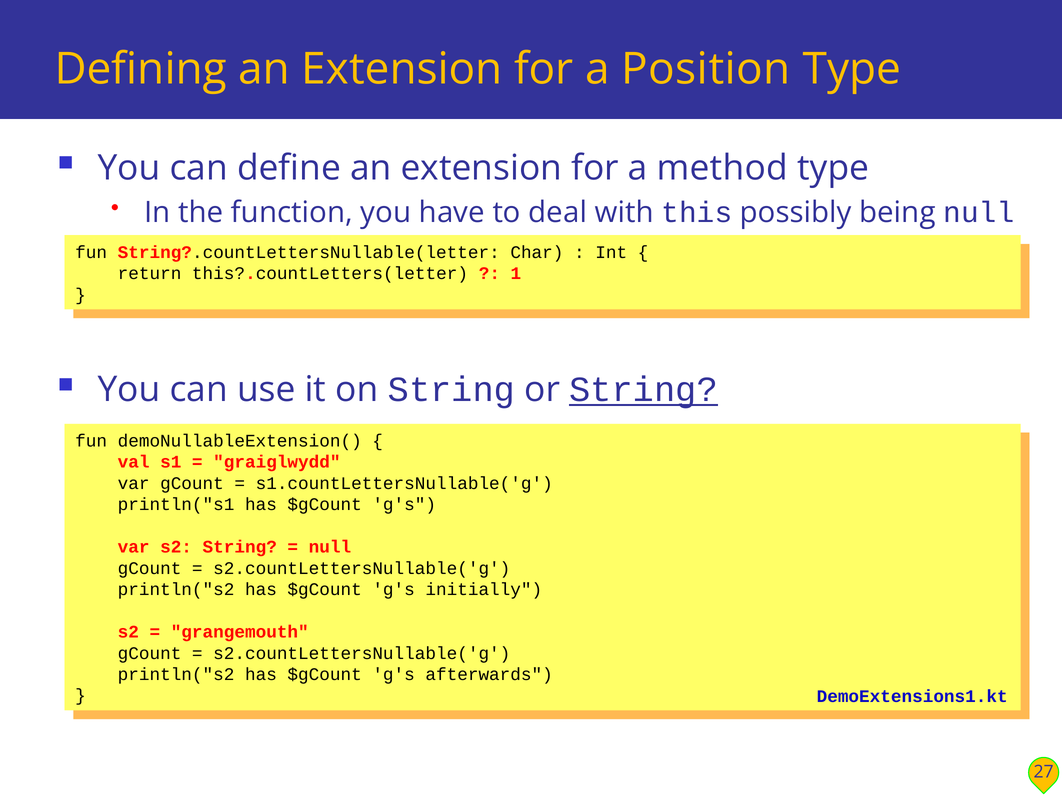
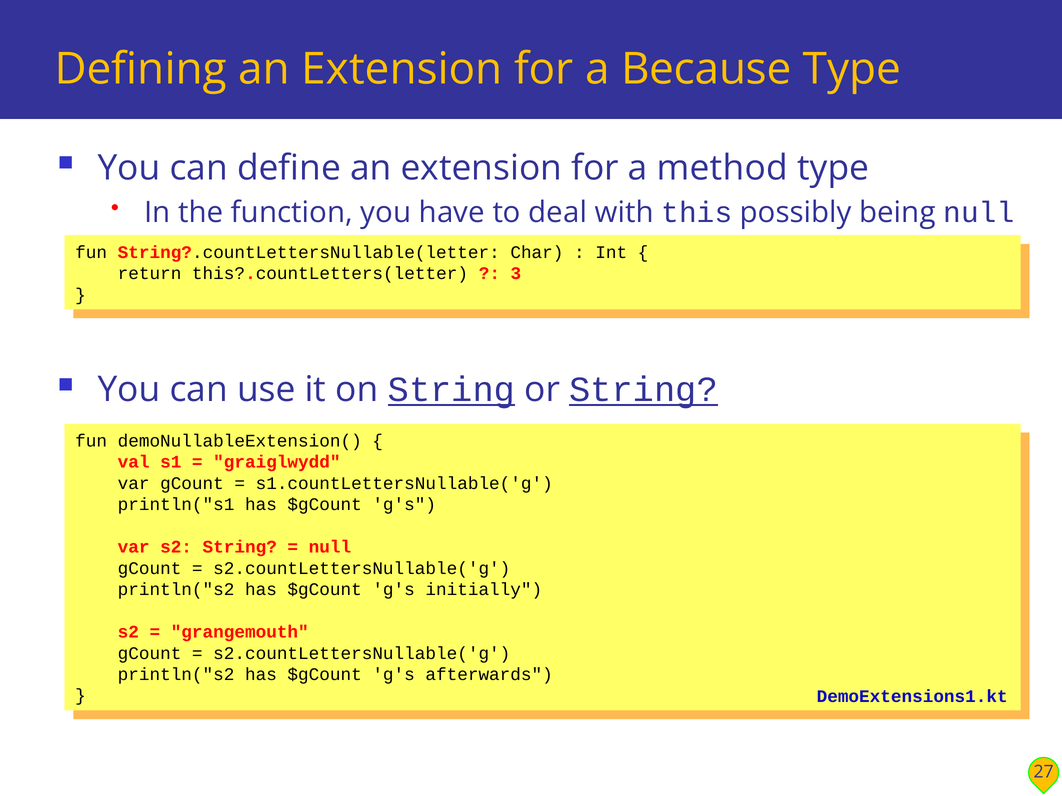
Position: Position -> Because (706, 69)
1: 1 -> 3 (516, 274)
String underline: none -> present (451, 390)
